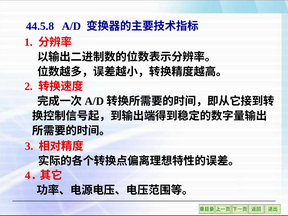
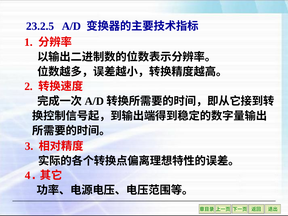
44.5.8: 44.5.8 -> 23.2.5 (40, 26)
